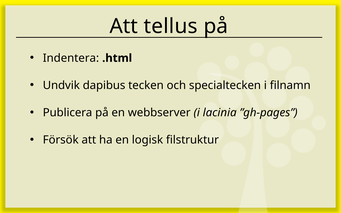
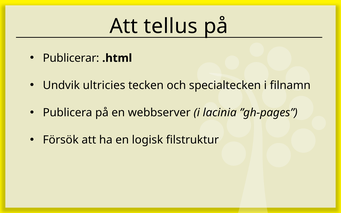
Indentera: Indentera -> Publicerar (71, 58)
dapibus: dapibus -> ultricies (104, 85)
